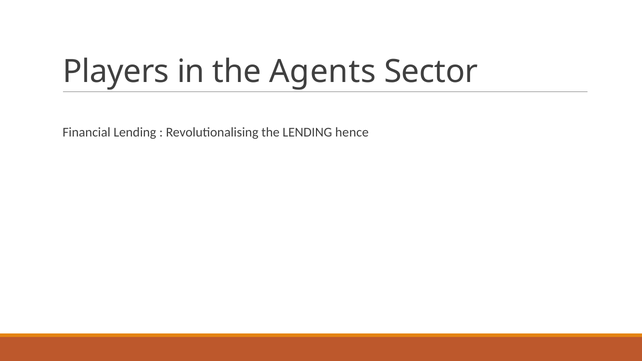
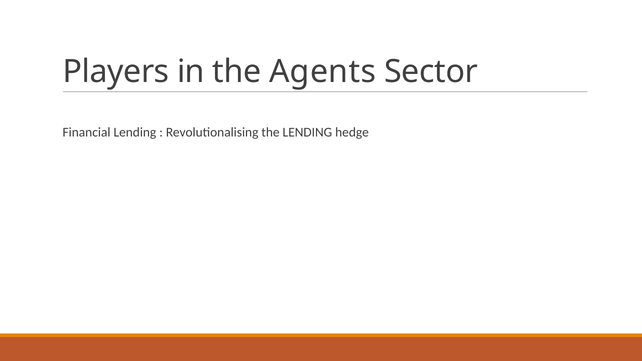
hence: hence -> hedge (352, 132)
